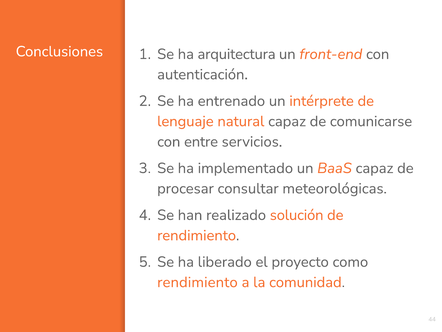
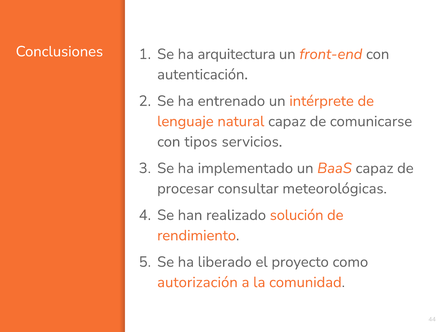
entre: entre -> tipos (201, 141)
rendimiento: rendimiento -> autorización (197, 282)
